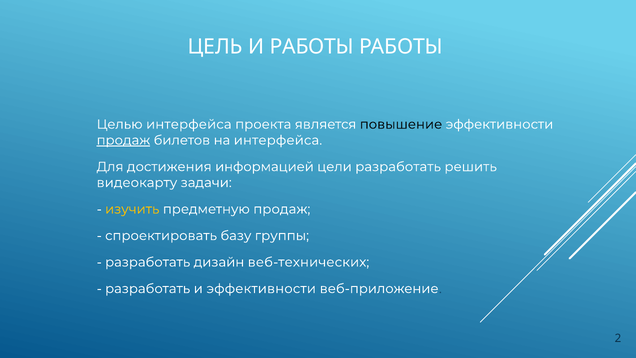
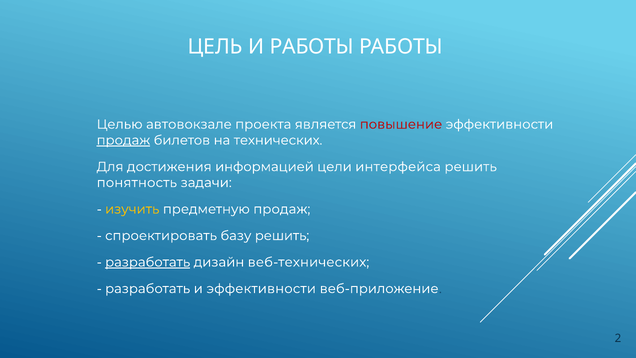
Целью интерфейса: интерфейса -> автовокзале (189, 124)
повышение colour: black -> red (401, 124)
на интерфейса: интерфейса -> технических (278, 140)
цели разработать: разработать -> интерфейса (398, 167)
видеокарту: видеокарту -> понятность (137, 183)
базу группы: группы -> решить (282, 236)
разработать underline: none -> present (148, 262)
